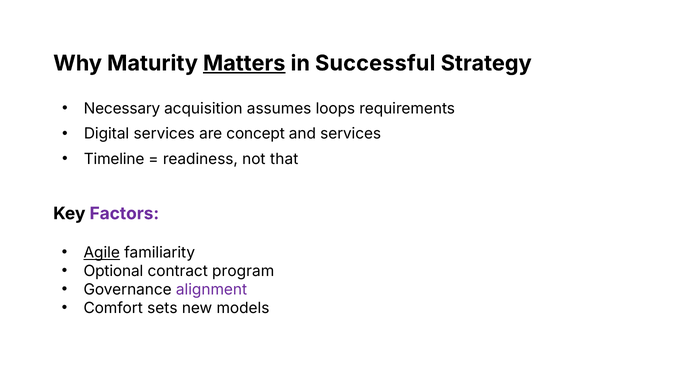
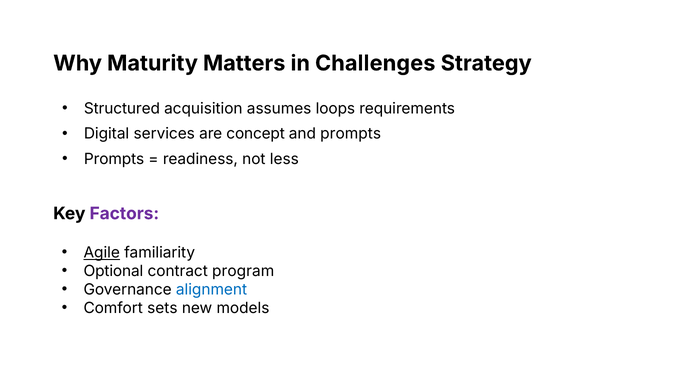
Matters underline: present -> none (244, 63)
Successful: Successful -> Challenges (375, 63)
Necessary: Necessary -> Structured (122, 109)
and services: services -> prompts (351, 134)
Timeline: Timeline -> Prompts (114, 159)
that: that -> less (284, 159)
alignment colour: purple -> blue (211, 290)
